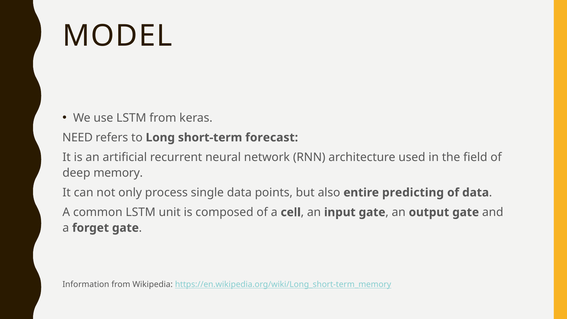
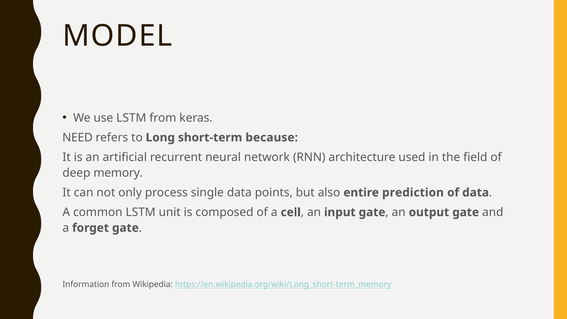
forecast: forecast -> because (272, 137)
predicting: predicting -> prediction (413, 193)
